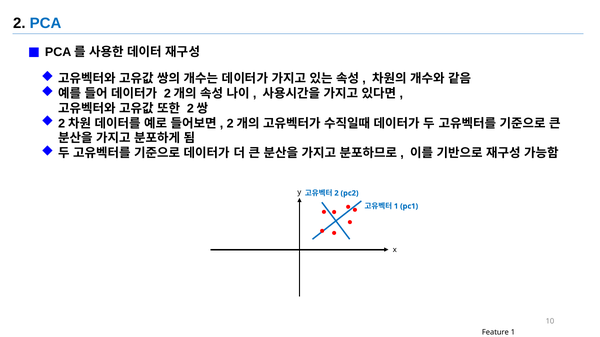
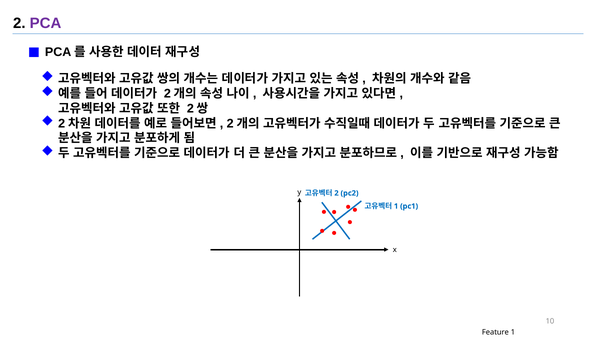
PCA colour: blue -> purple (46, 23)
